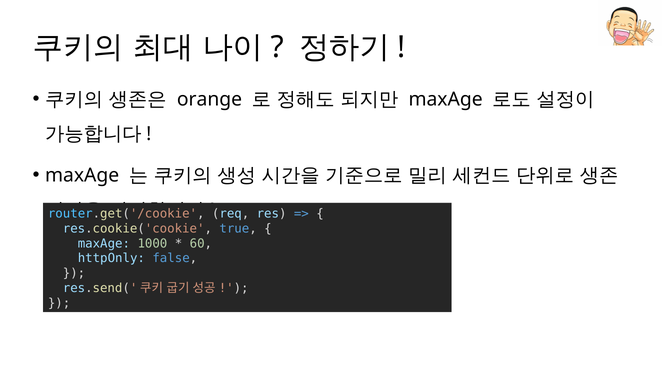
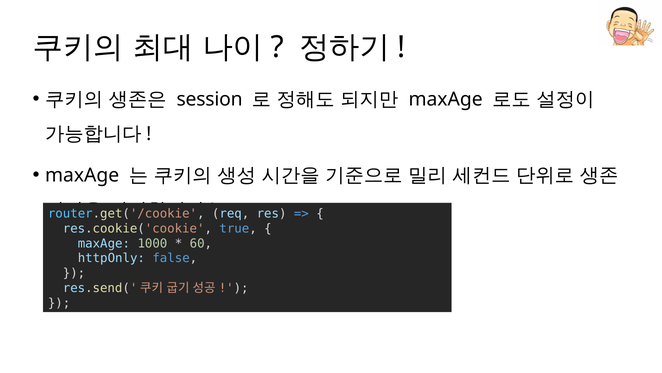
orange: orange -> session (210, 99)
